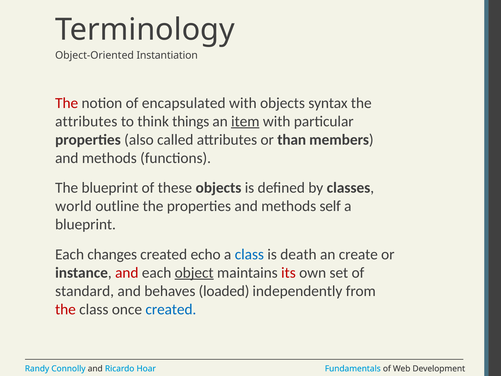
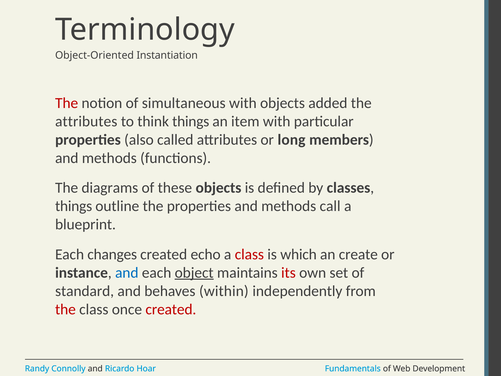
encapsulated: encapsulated -> simultaneous (184, 103)
syntax: syntax -> added (328, 103)
item underline: present -> none (245, 121)
than: than -> long (292, 140)
The blueprint: blueprint -> diagrams (110, 188)
world: world -> things (74, 206)
self: self -> call (330, 206)
class colour: blue -> red (249, 254)
death: death -> which (299, 254)
and colour: red -> blue (127, 272)
loaded: loaded -> within (224, 291)
created colour: blue -> red (171, 309)
